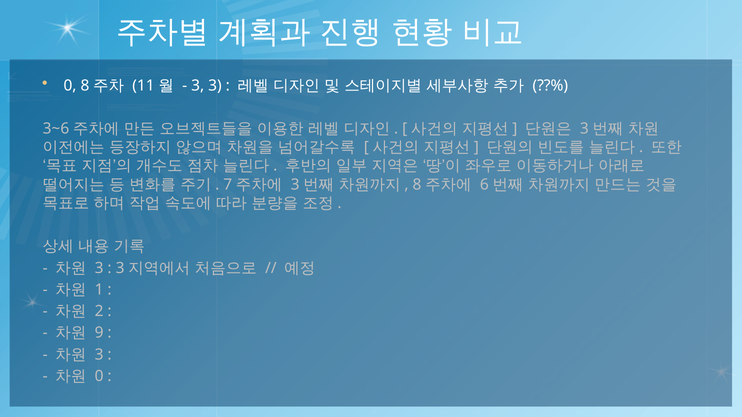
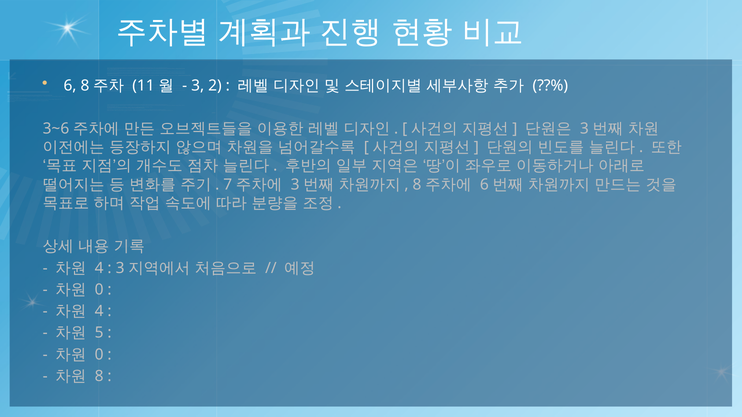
0: 0 -> 6 (70, 86)
3 3: 3 -> 2 (215, 86)
3: 3 -> 4 (99, 268)
1: 1 -> 0 (99, 290)
2: 2 -> 4 (99, 312)
9: 9 -> 5 (99, 333)
3: 3 -> 0 (99, 355)
0: 0 -> 8 (99, 377)
